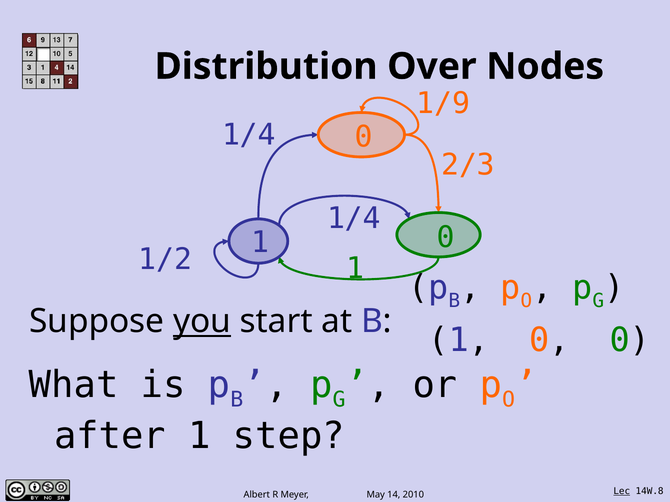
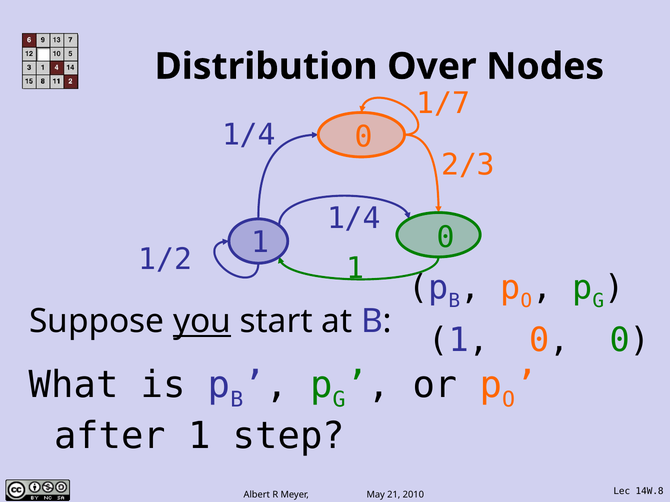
1/9: 1/9 -> 1/7 (443, 104)
Lec underline: present -> none (622, 492)
14: 14 -> 21 (394, 495)
